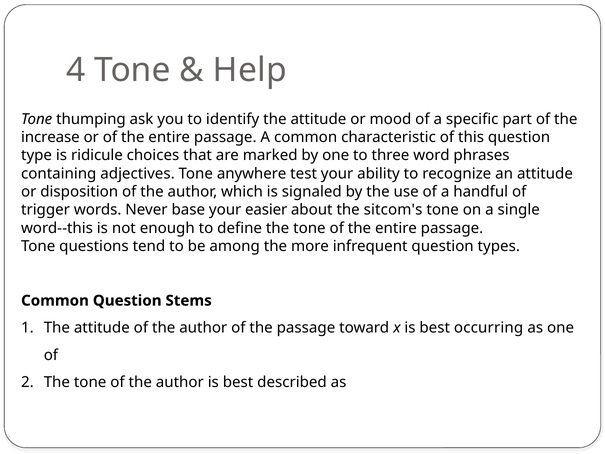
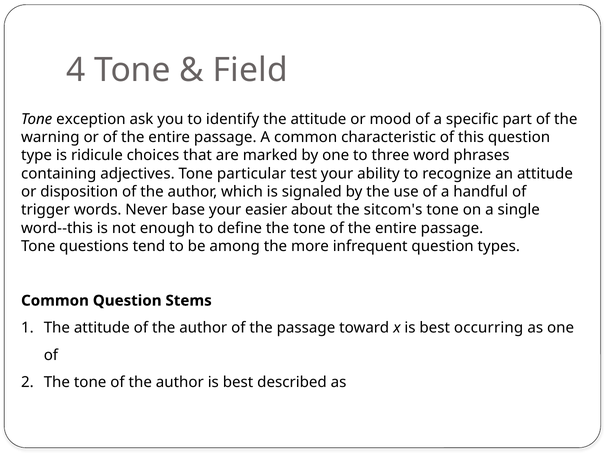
Help: Help -> Field (250, 70)
thumping: thumping -> exception (91, 119)
increase: increase -> warning (50, 137)
anywhere: anywhere -> particular (252, 173)
